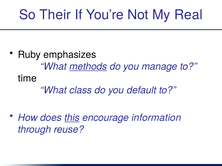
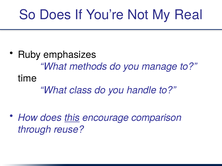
So Their: Their -> Does (55, 15)
methods underline: present -> none (88, 67)
default: default -> handle (142, 90)
information: information -> comparison (156, 118)
